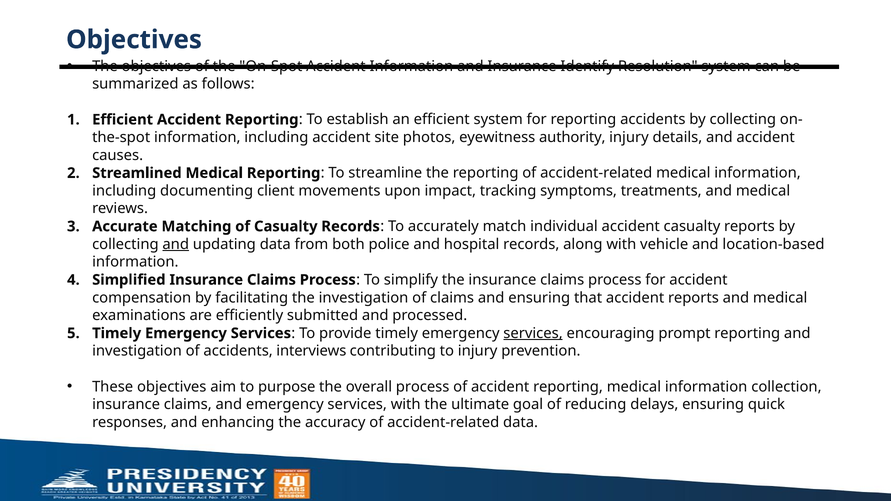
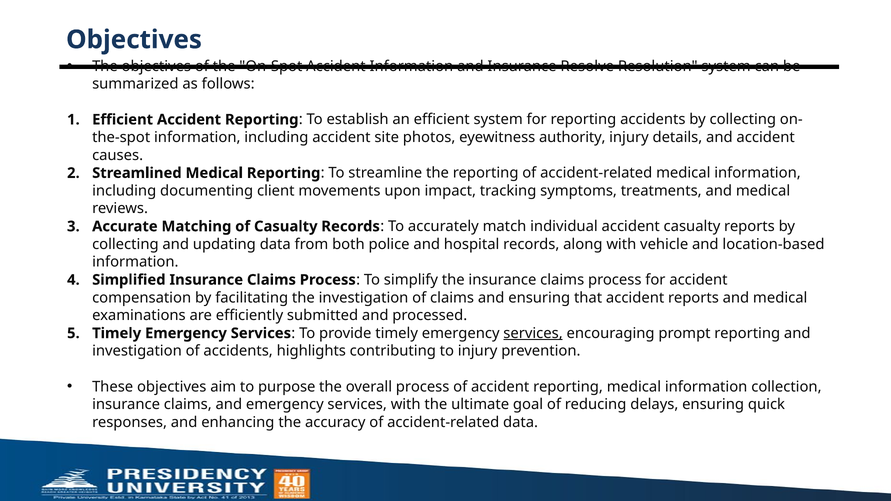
Identify: Identify -> Resolve (587, 66)
and underline: present -> none (176, 244)
interviews: interviews -> highlights (311, 351)
